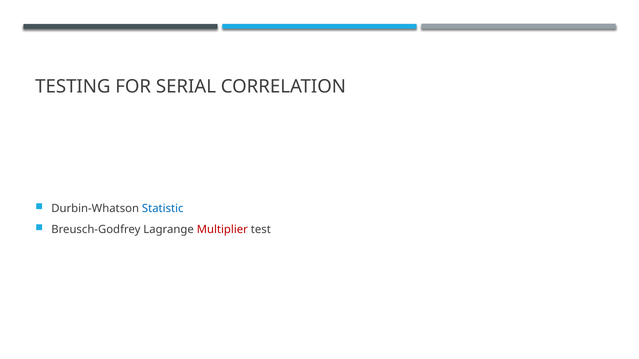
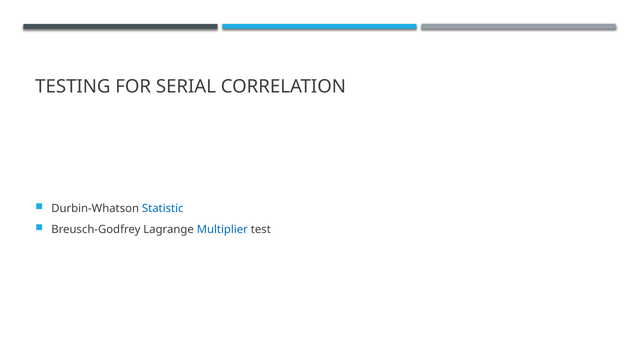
Multiplier colour: red -> blue (222, 230)
